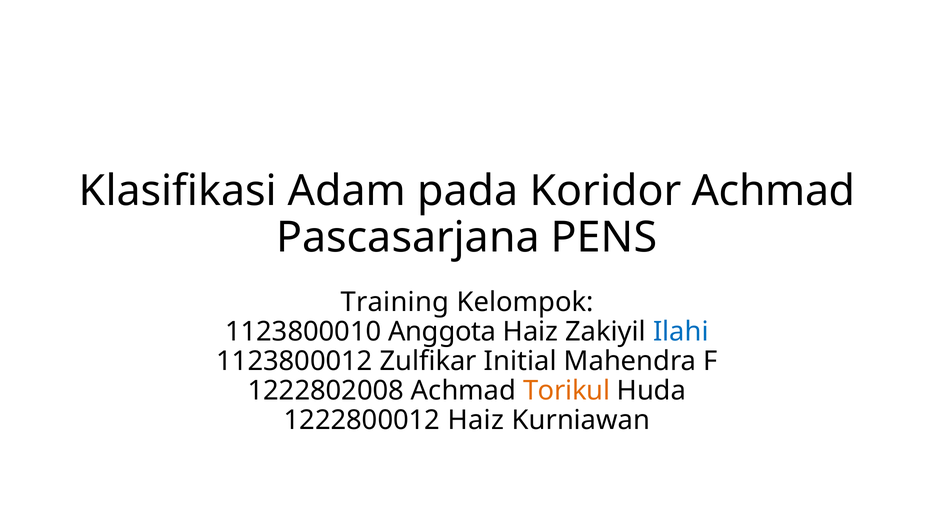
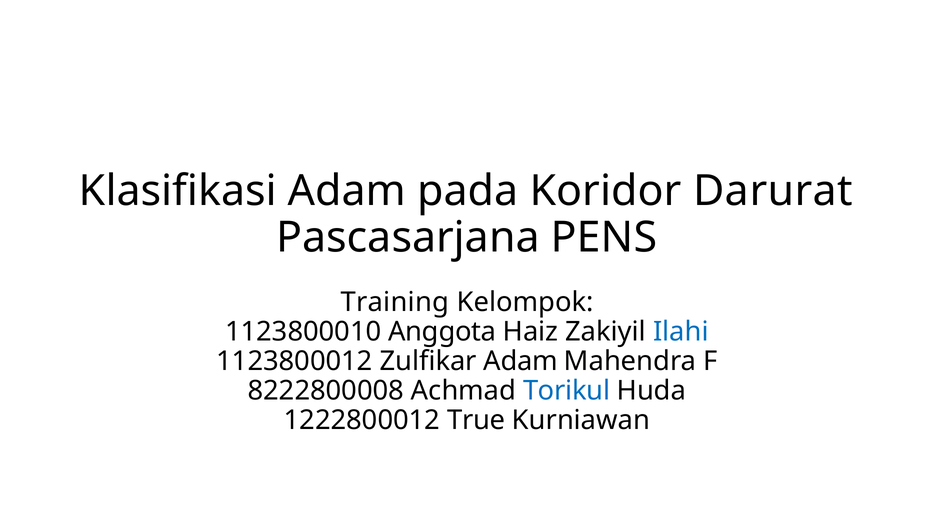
Koridor Achmad: Achmad -> Darurat (773, 191)
Zulfikar Initial: Initial -> Adam (521, 361)
1222802008: 1222802008 -> 8222800008 (326, 391)
Torikul colour: orange -> blue (567, 391)
1222800012 Haiz: Haiz -> True (476, 420)
